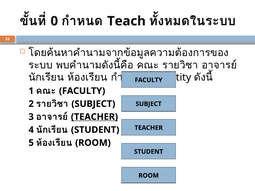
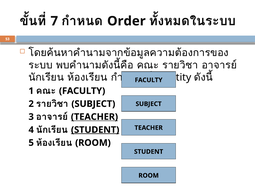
0: 0 -> 7 (54, 21)
Teach: Teach -> Order (126, 21)
STUDENT underline: none -> present (95, 130)
